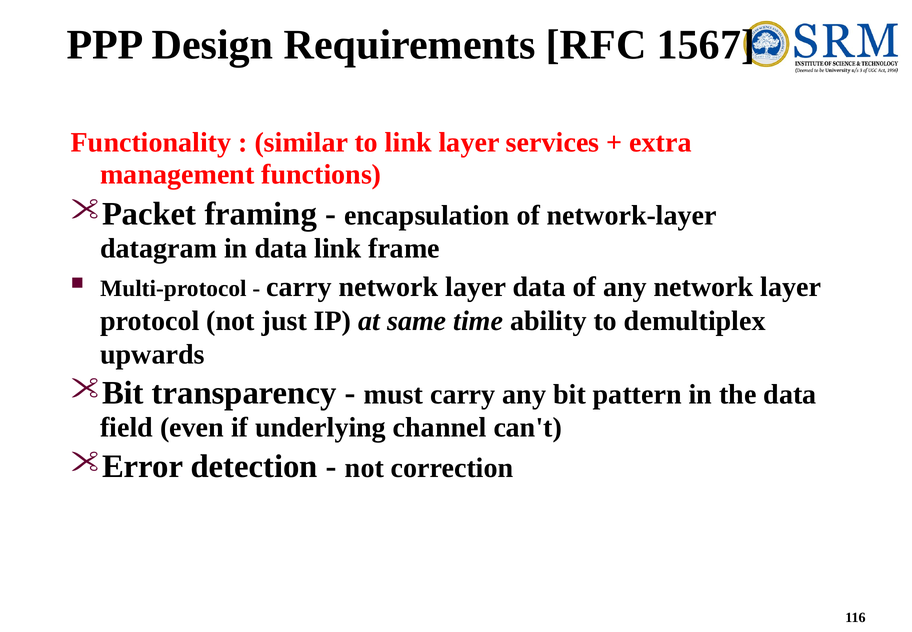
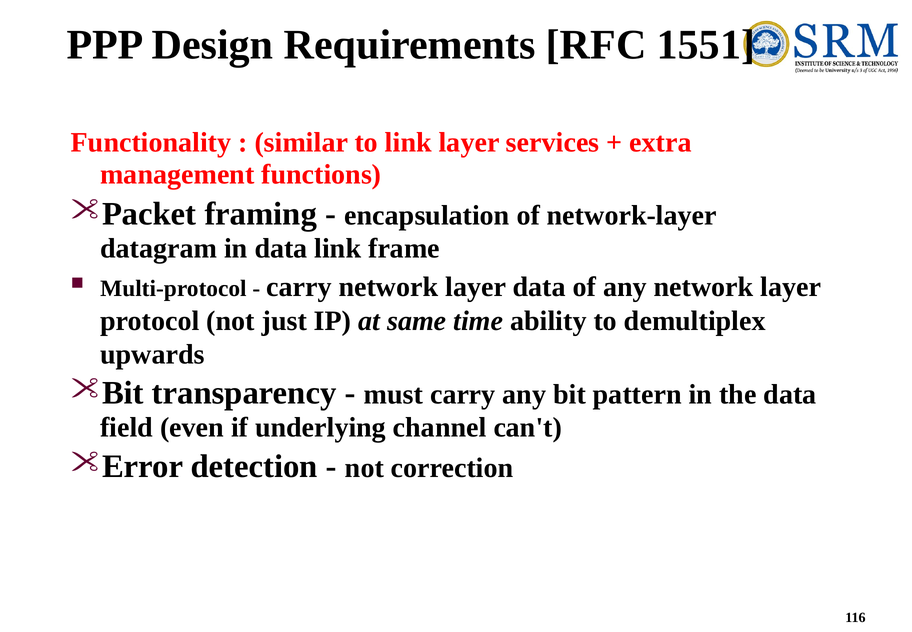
1567: 1567 -> 1551 (706, 45)
